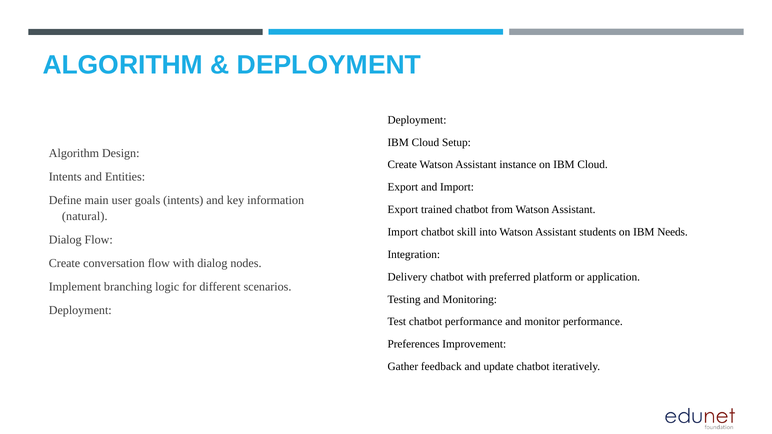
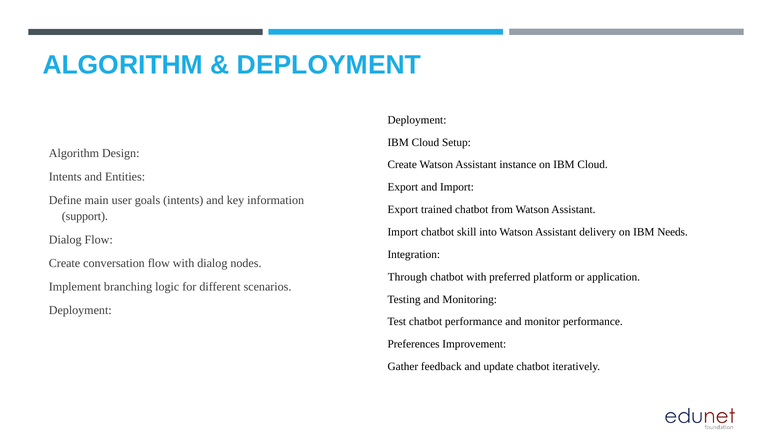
natural: natural -> support (85, 216)
students: students -> delivery (598, 232)
Delivery: Delivery -> Through (407, 277)
